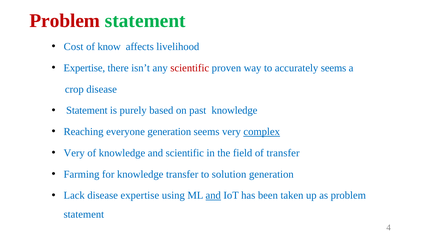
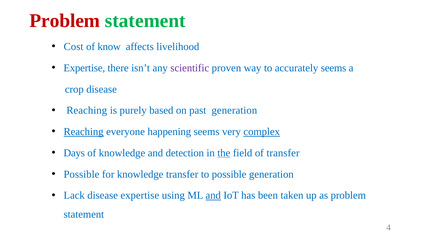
scientific colour: red -> purple (190, 68)
Statement: Statement -> Reaching (87, 110)
past knowledge: knowledge -> generation (234, 110)
Reaching underline: none -> present (84, 132)
everyone generation: generation -> happening (169, 132)
Very: Very -> Days (74, 153)
and scientific: scientific -> detection (185, 153)
the underline: none -> present (224, 153)
Farming: Farming -> Possible (81, 174)
to solution: solution -> possible (229, 174)
